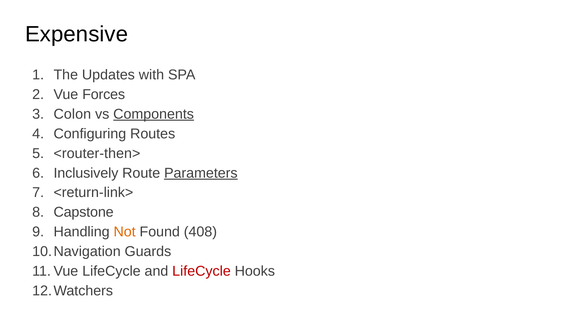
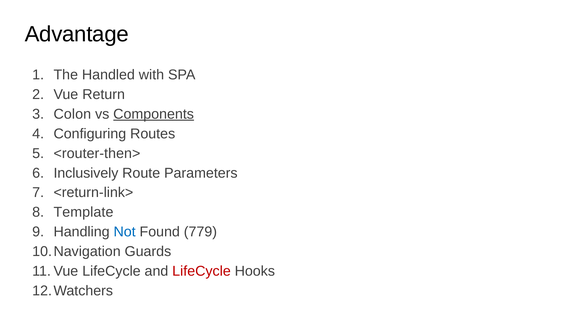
Expensive: Expensive -> Advantage (77, 34)
Updates: Updates -> Handled (108, 75)
Forces: Forces -> Return (104, 95)
Parameters underline: present -> none (201, 173)
Capstone: Capstone -> Template (83, 212)
Not colour: orange -> blue (125, 232)
408: 408 -> 779 (200, 232)
